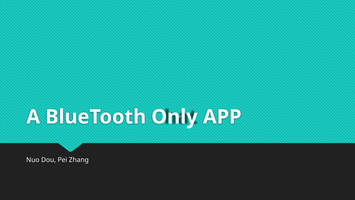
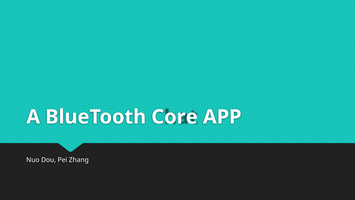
Only: Only -> Core (174, 117)
